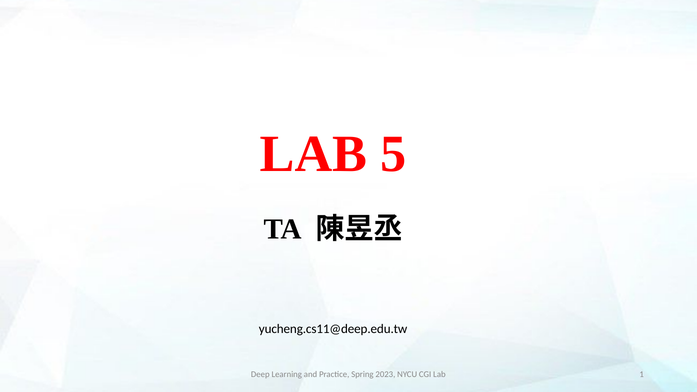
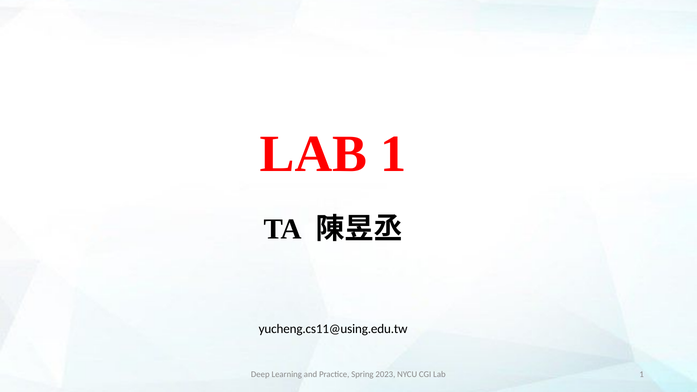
5: 5 -> 1 (393, 154)
yucheng.cs11@deep.edu.tw: yucheng.cs11@deep.edu.tw -> yucheng.cs11@using.edu.tw (333, 329)
